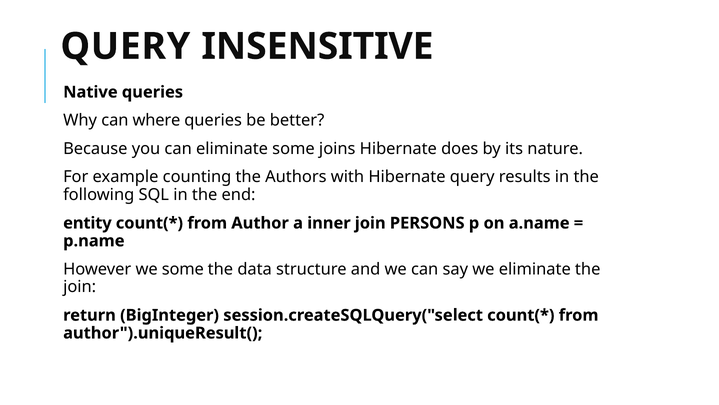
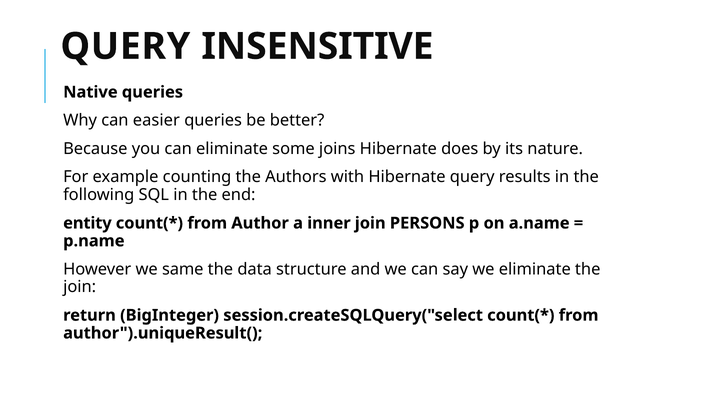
where: where -> easier (156, 120)
we some: some -> same (183, 269)
